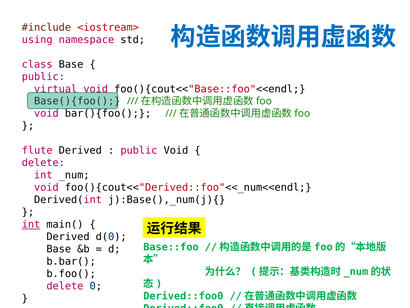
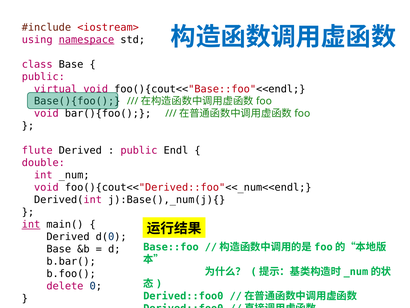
namespace underline: none -> present (86, 40)
public Void: Void -> Endl (176, 150)
delete: delete -> double (43, 163)
